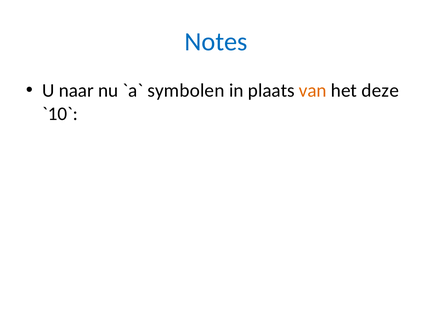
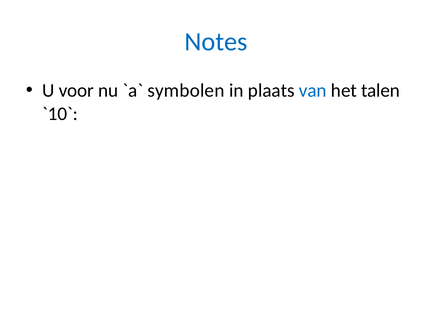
naar: naar -> voor (76, 91)
van colour: orange -> blue (313, 91)
deze: deze -> talen (381, 91)
